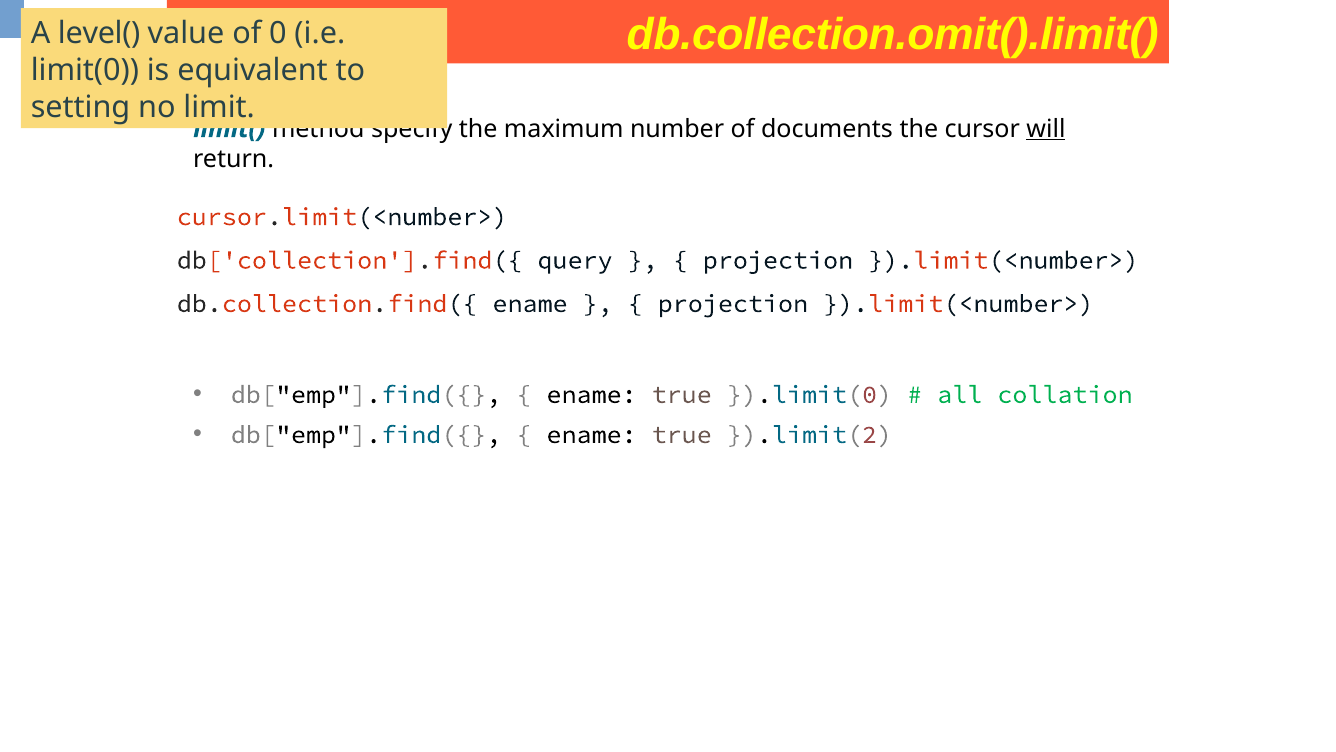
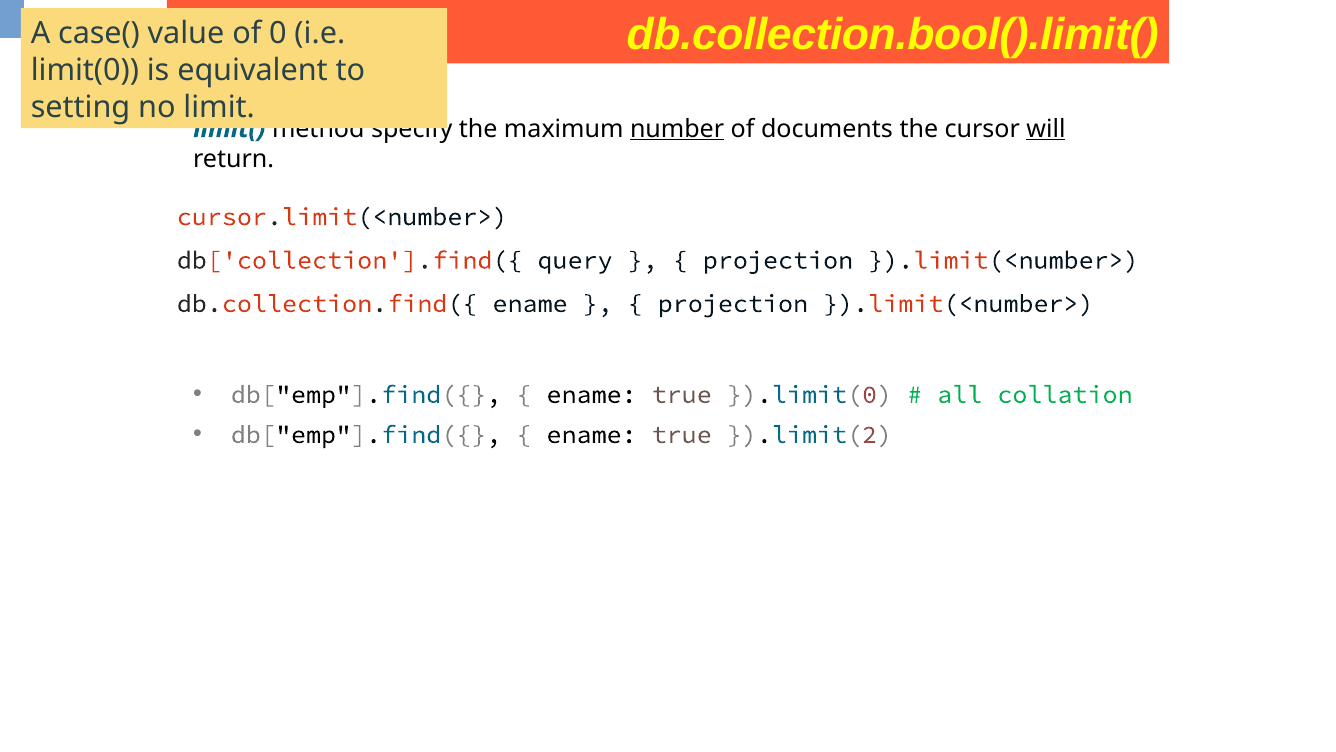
db.collection.omit().limit(: db.collection.omit().limit( -> db.collection.bool().limit( (893, 35)
level(: level( -> case( (99, 34)
number underline: none -> present (677, 129)
